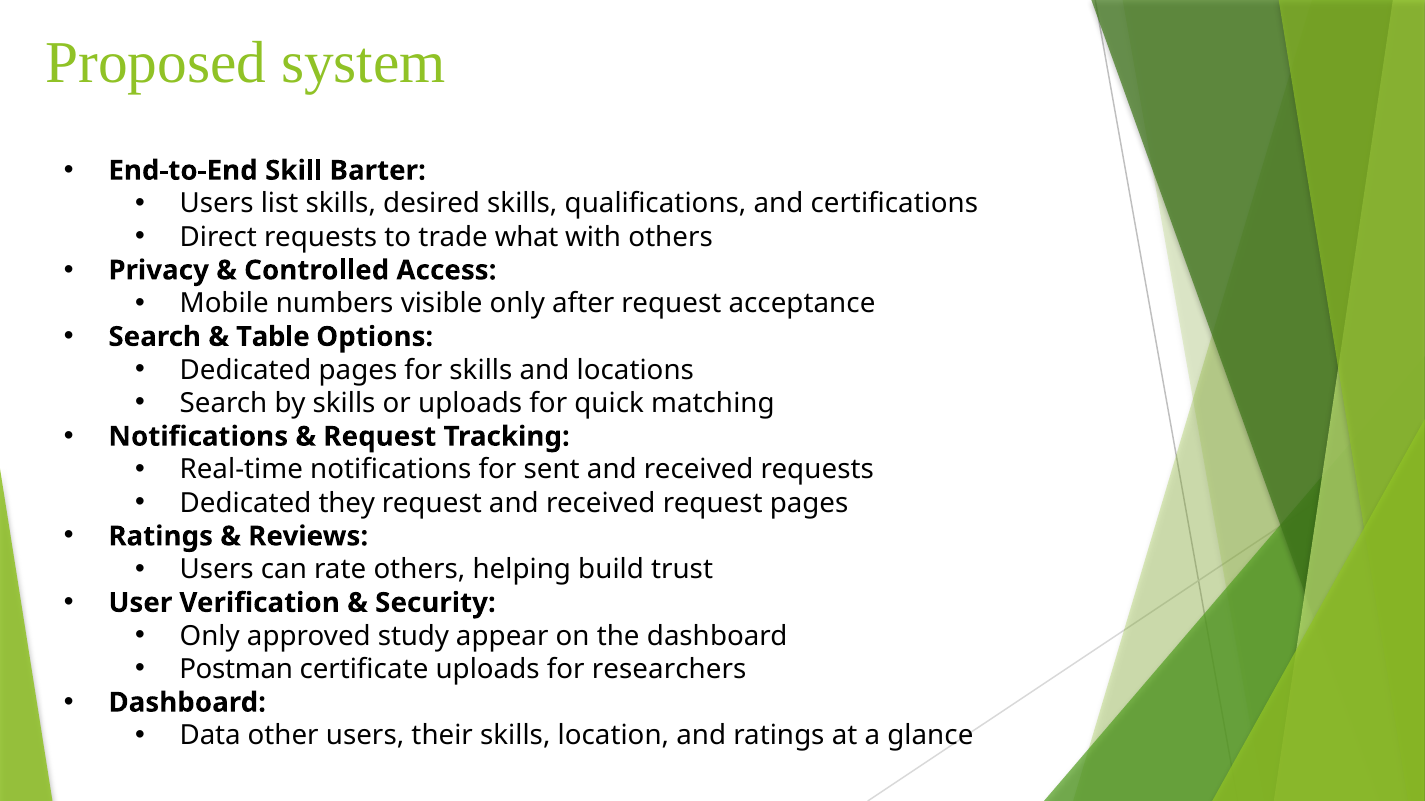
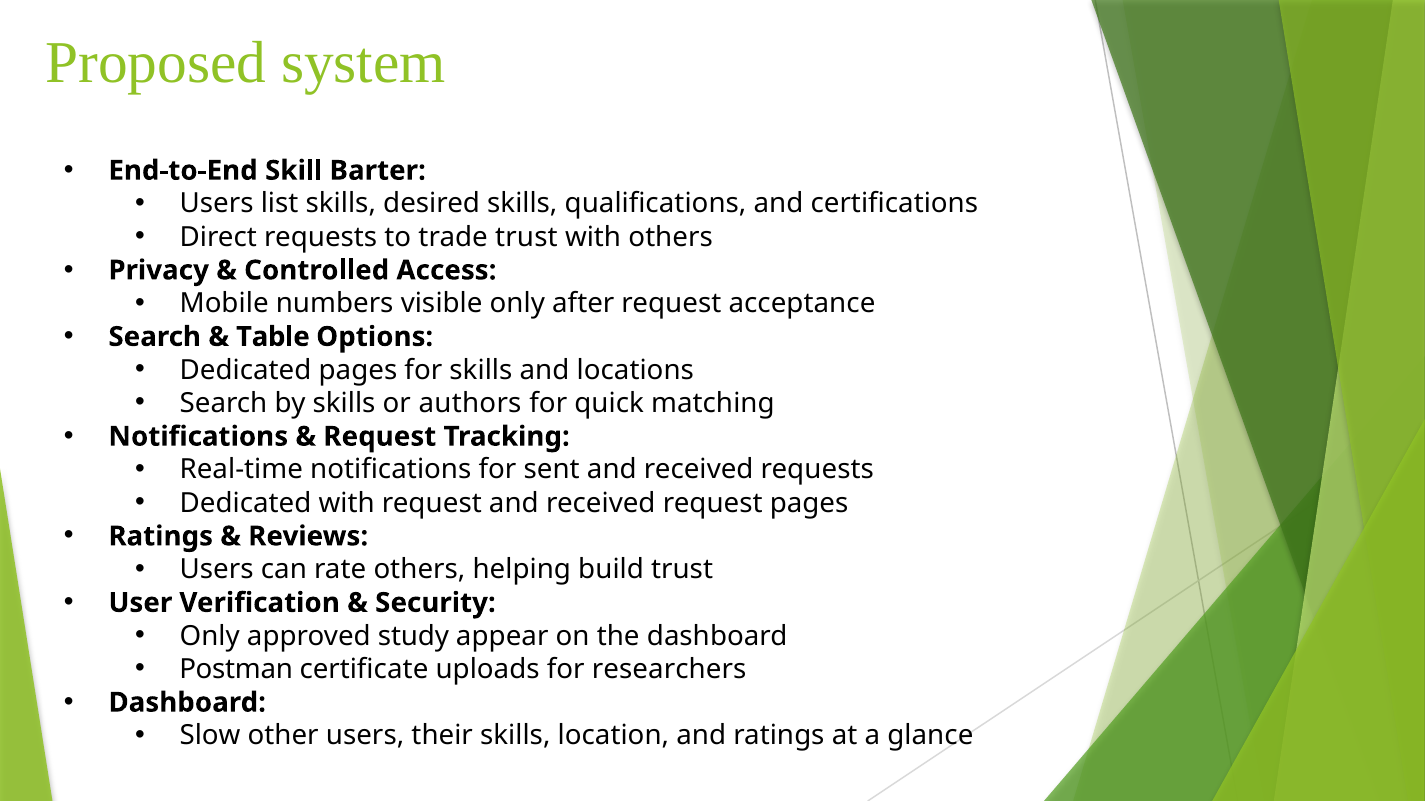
trade what: what -> trust (526, 237)
or uploads: uploads -> authors (470, 404)
Dedicated they: they -> with (347, 503)
Data: Data -> Slow (210, 736)
